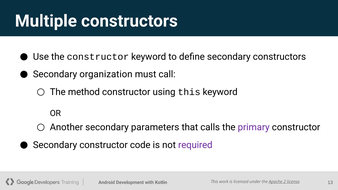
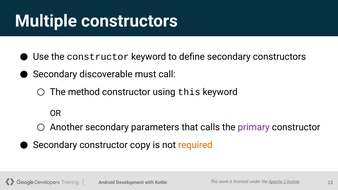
organization: organization -> discoverable (106, 74)
code: code -> copy (140, 145)
required colour: purple -> orange (195, 145)
